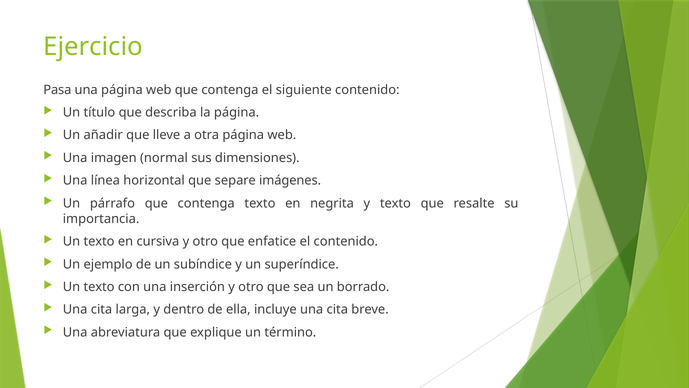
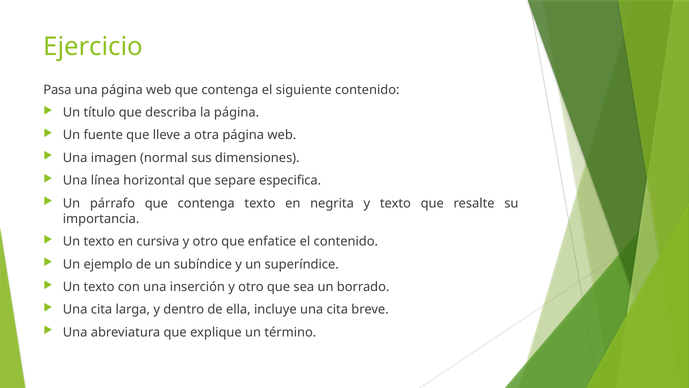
añadir: añadir -> fuente (103, 135)
imágenes: imágenes -> especifica (290, 180)
